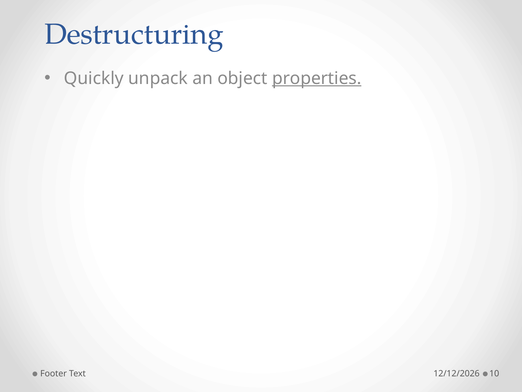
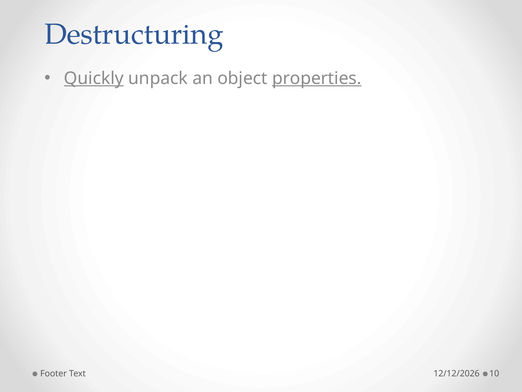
Quickly underline: none -> present (94, 78)
